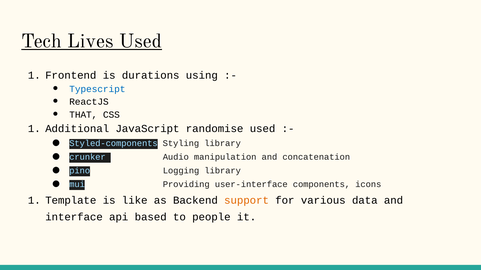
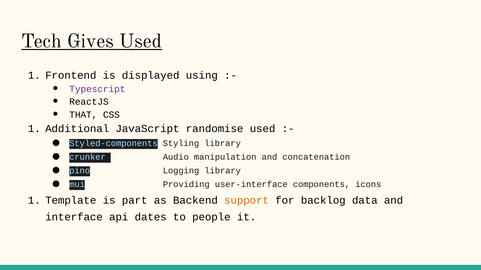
Lives: Lives -> Gives (90, 41)
durations: durations -> displayed (151, 75)
Typescript colour: blue -> purple (97, 89)
like: like -> part (135, 201)
various: various -> backlog (323, 201)
based: based -> dates (151, 218)
